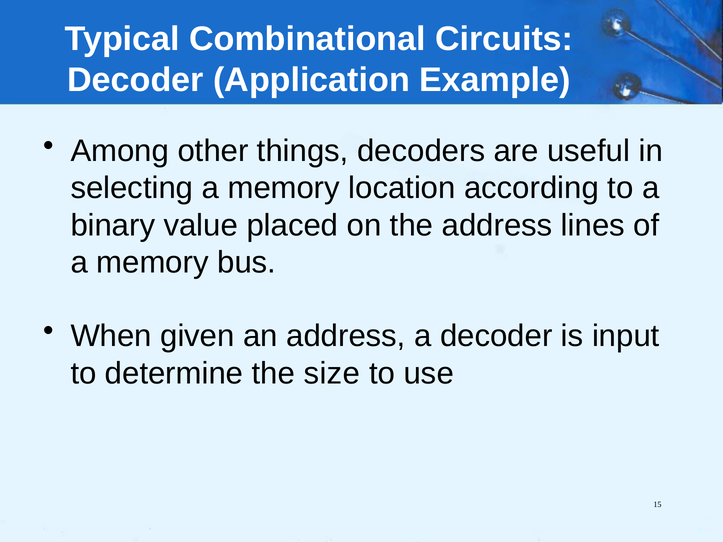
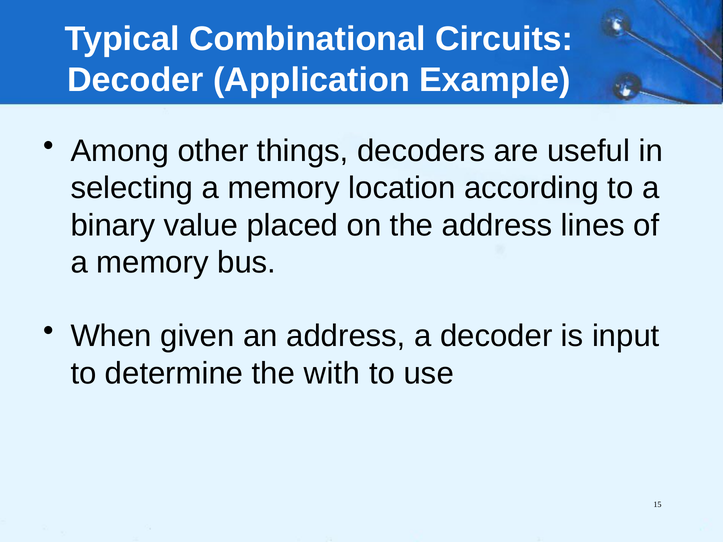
size: size -> with (332, 374)
